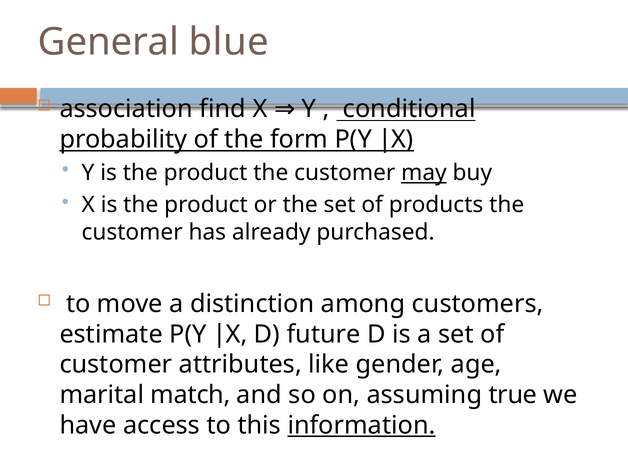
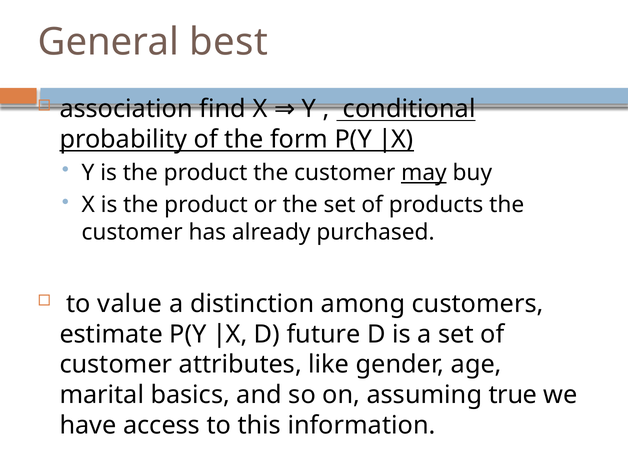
blue: blue -> best (229, 42)
move: move -> value (130, 304)
match: match -> basics (190, 395)
information underline: present -> none (362, 425)
